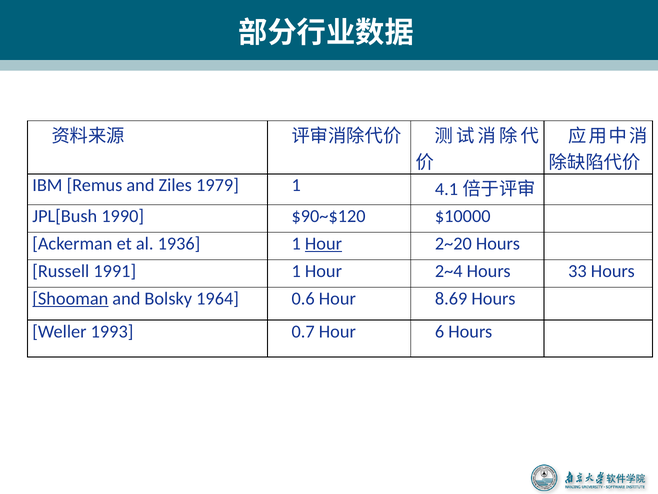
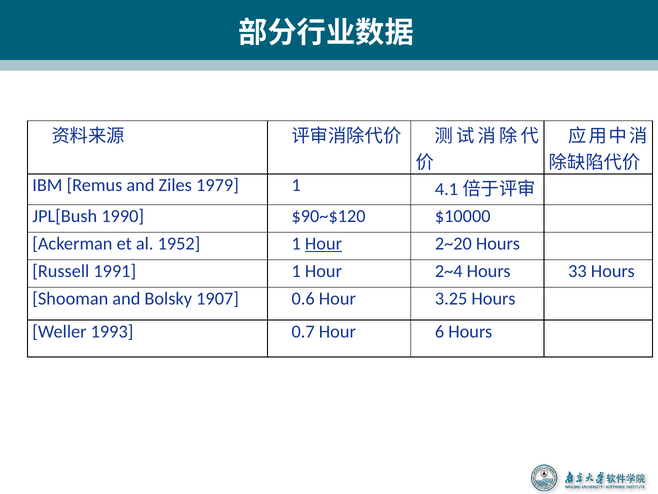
1936: 1936 -> 1952 (179, 243)
Shooman underline: present -> none (70, 298)
1964: 1964 -> 1907 (218, 298)
8.69: 8.69 -> 3.25 (451, 298)
